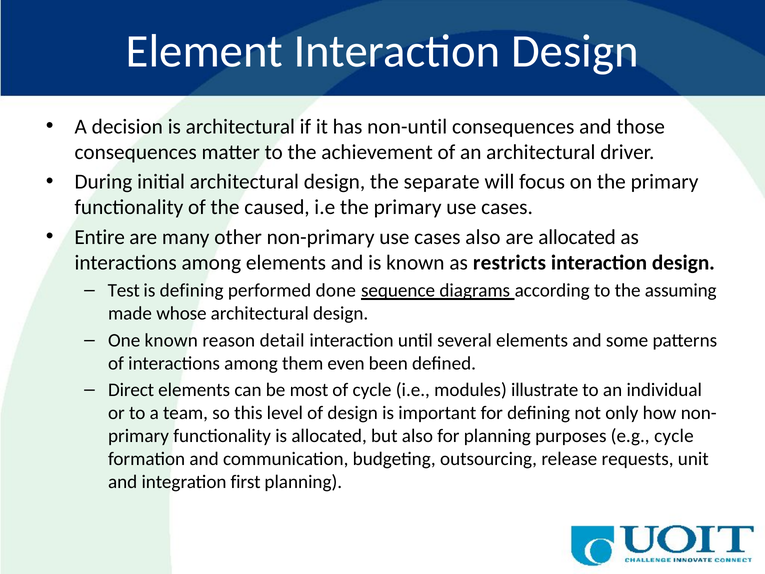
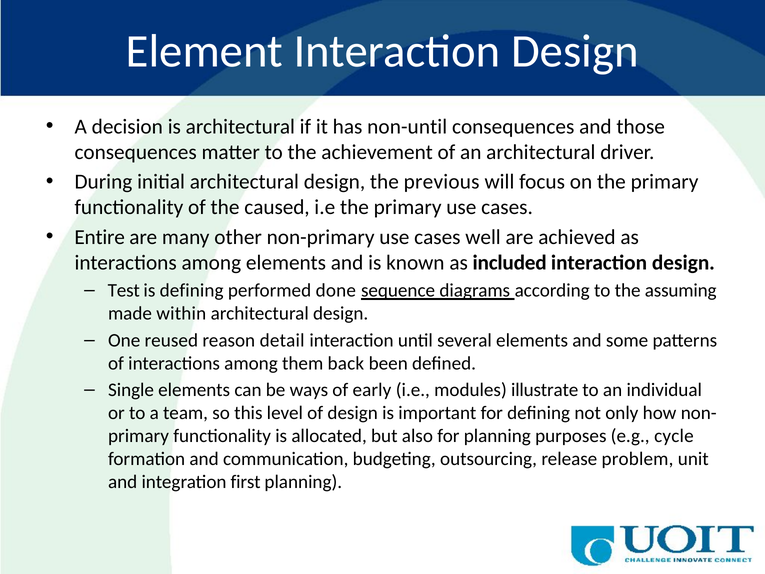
separate: separate -> previous (442, 182)
cases also: also -> well (483, 237)
are allocated: allocated -> achieved (577, 237)
restricts: restricts -> included (510, 262)
whose: whose -> within (181, 313)
One known: known -> reused (171, 340)
even: even -> back (346, 363)
Direct: Direct -> Single (131, 390)
most: most -> ways (309, 390)
of cycle: cycle -> early (372, 390)
requests: requests -> problem (637, 459)
